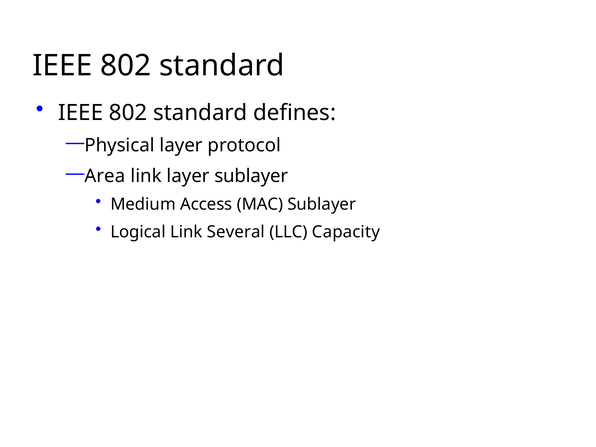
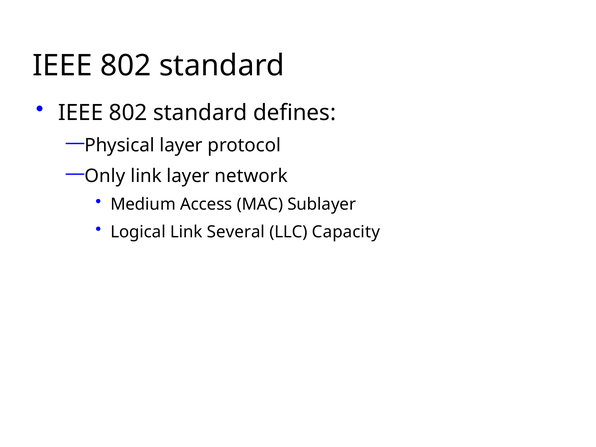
Area: Area -> Only (105, 176)
layer sublayer: sublayer -> network (251, 176)
